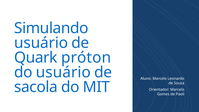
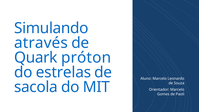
usuário: usuário -> através (41, 43)
do usuário: usuário -> estrelas (63, 72)
